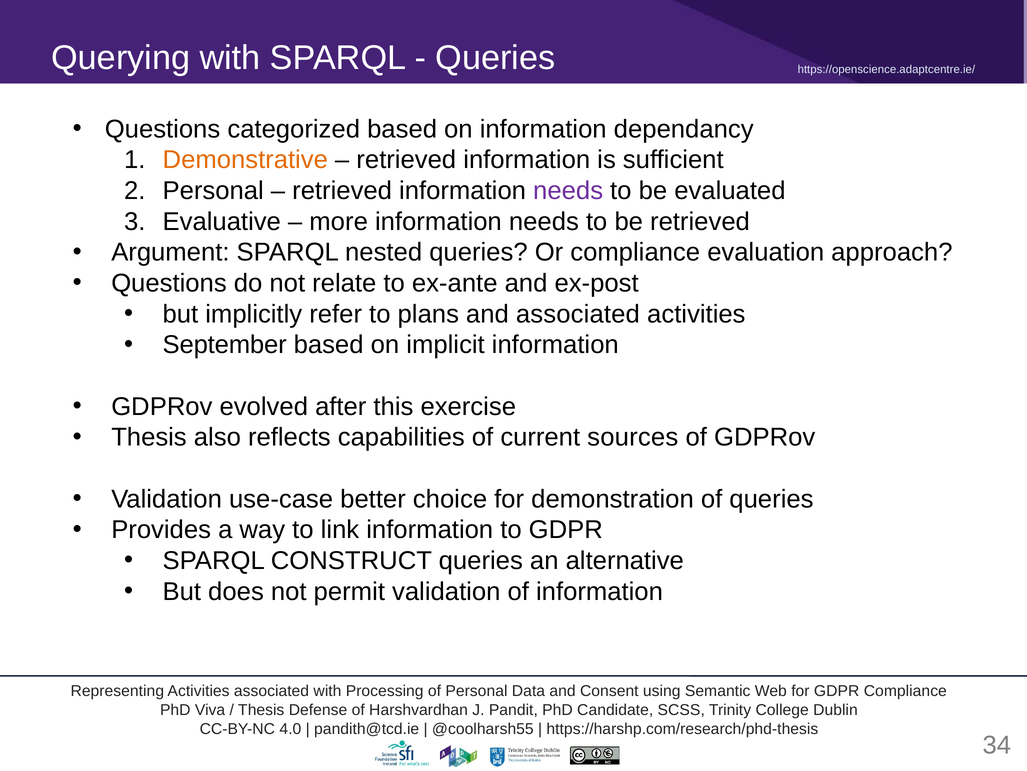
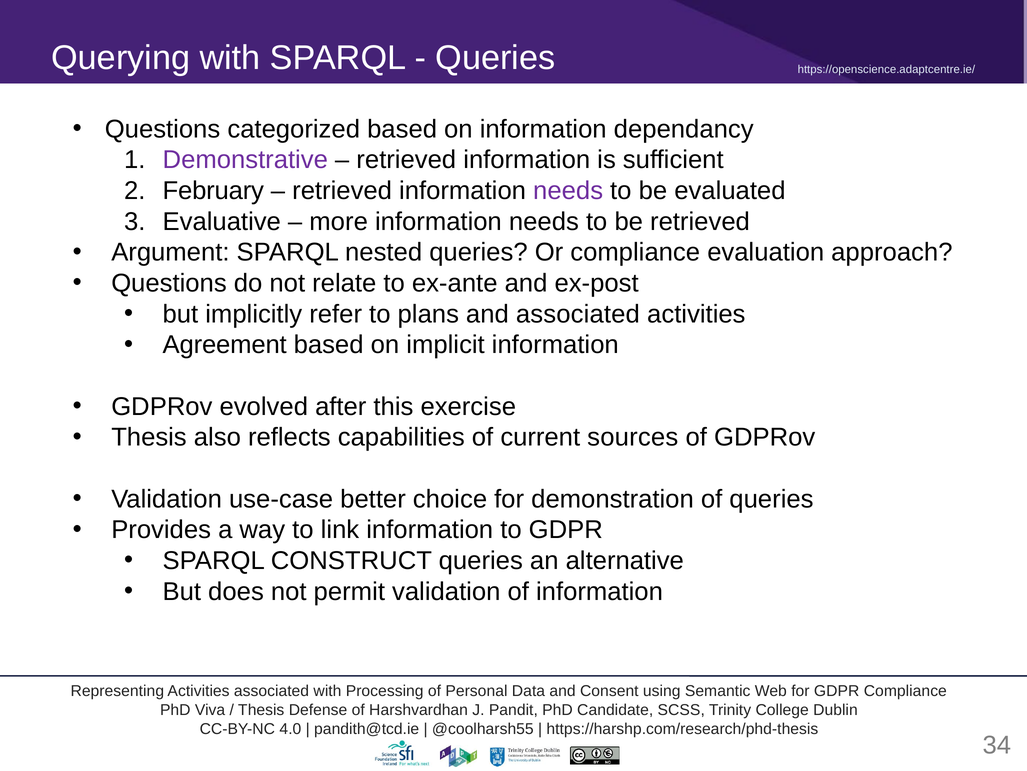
Demonstrative colour: orange -> purple (245, 160)
Personal: Personal -> February (213, 191)
September: September -> Agreement (225, 345)
